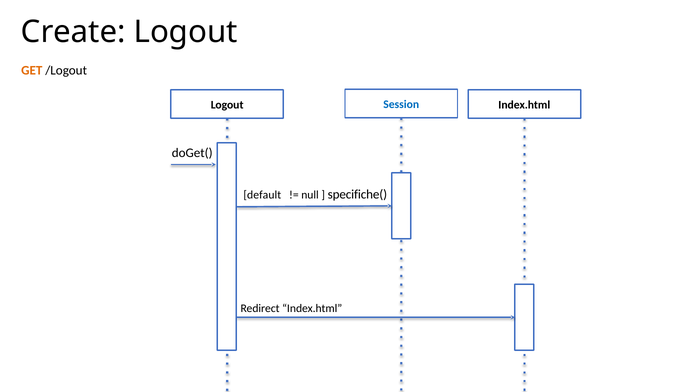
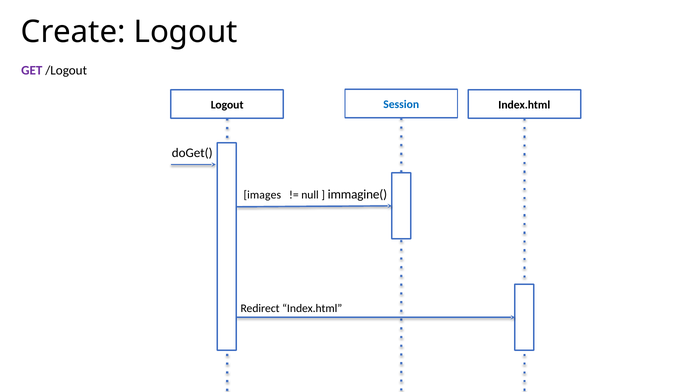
GET colour: orange -> purple (32, 71)
default: default -> images (262, 195)
specifiche(: specifiche( -> immagine( (357, 195)
